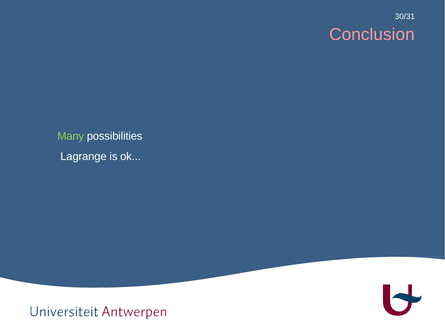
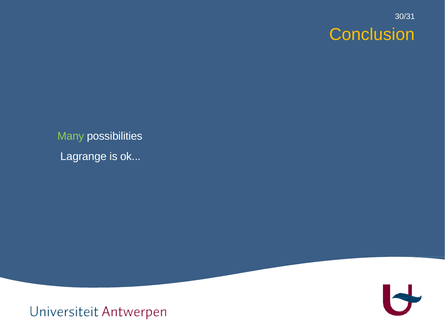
Conclusion colour: pink -> yellow (372, 35)
